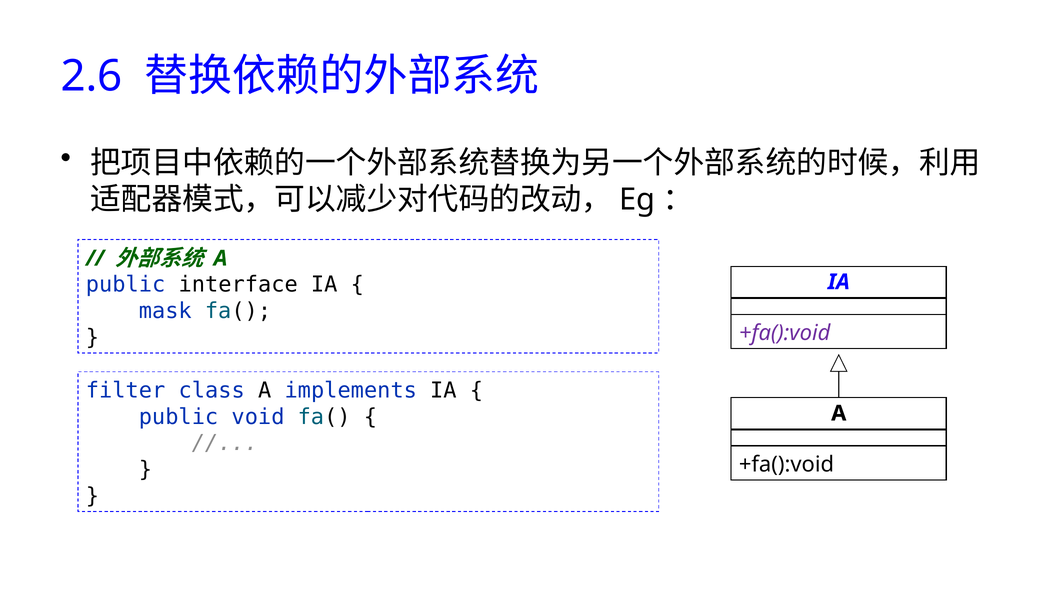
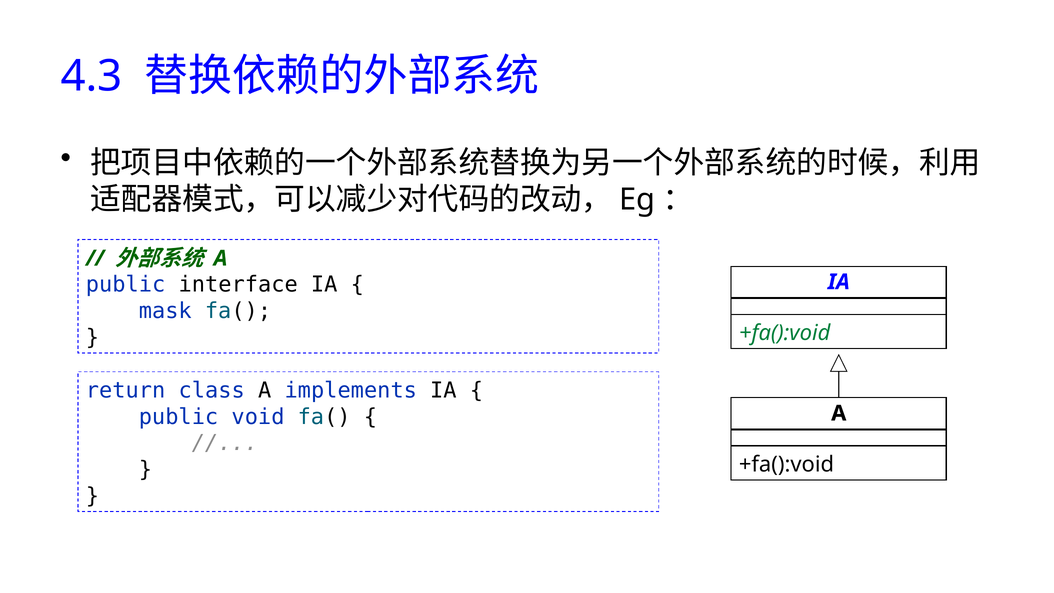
2.6: 2.6 -> 4.3 (92, 76)
+fa():void colour: purple -> green (785, 333)
filter: filter -> return (126, 390)
